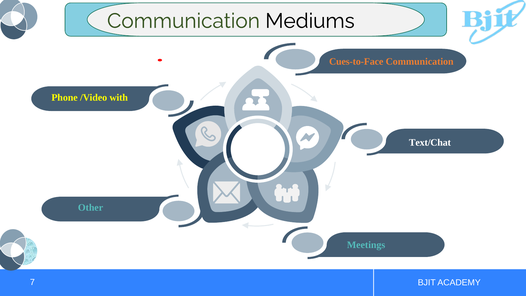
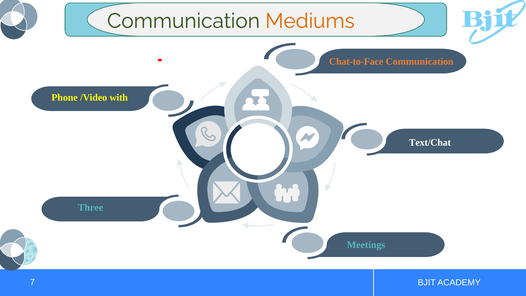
Mediums colour: black -> orange (310, 21)
Cues-to-Face: Cues-to-Face -> Chat-to-Face (356, 61)
Other: Other -> Three (91, 207)
